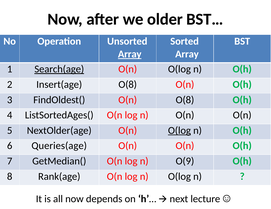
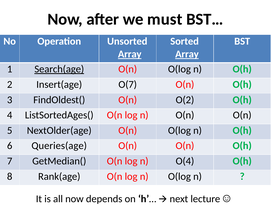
older: older -> must (165, 19)
Array underline: none -> present (187, 54)
Insert(age O(8: O(8 -> O(7 (128, 85)
O(n O(8: O(8 -> O(2 (185, 100)
O(log underline: present -> none (179, 131)
O(9: O(9 -> O(4 (185, 161)
